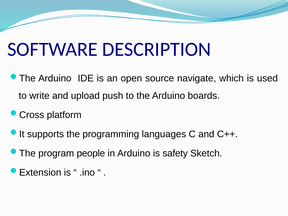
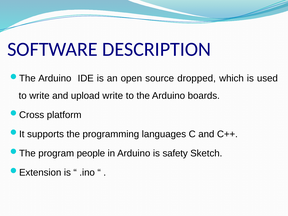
navigate: navigate -> dropped (197, 78)
upload push: push -> write (113, 96)
